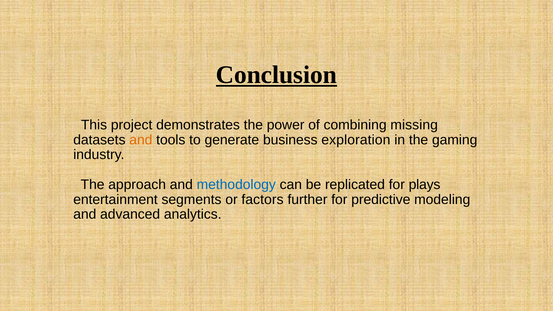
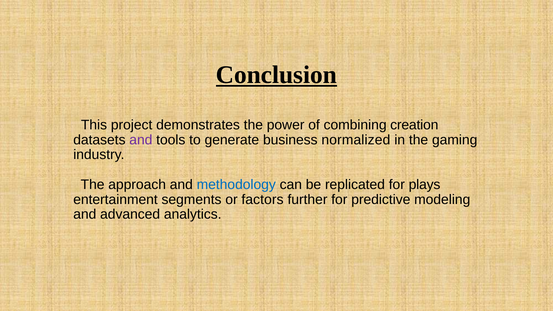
missing: missing -> creation (414, 125)
and colour: orange -> purple (141, 140)
exploration: exploration -> normalized (356, 140)
